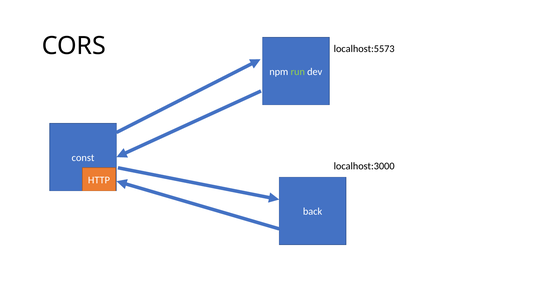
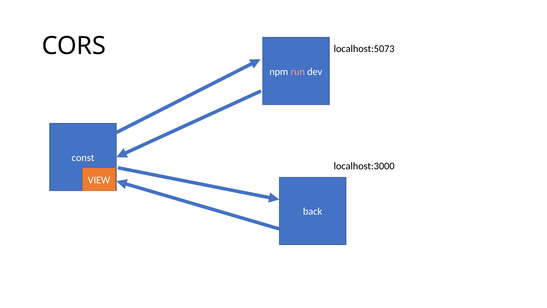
localhost:5573: localhost:5573 -> localhost:5073 (364, 49)
run colour: light green -> pink (298, 72)
HTTP: HTTP -> VIEW (99, 180)
